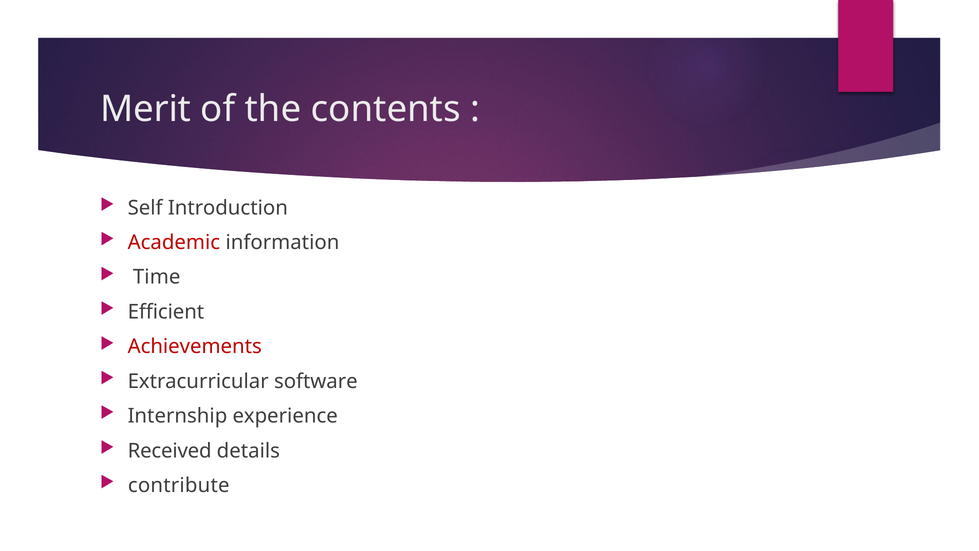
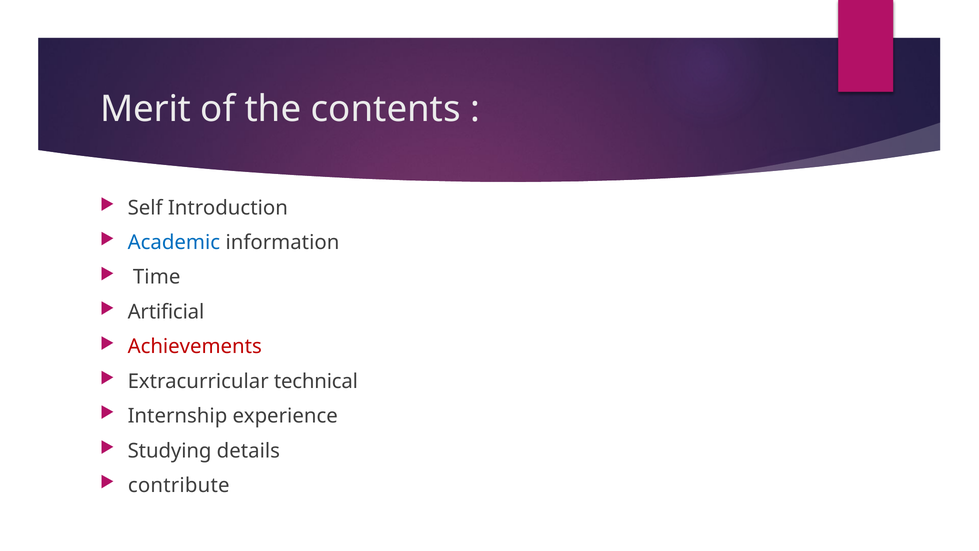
Academic colour: red -> blue (174, 242)
Efficient: Efficient -> Artificial (166, 312)
software: software -> technical (316, 381)
Received: Received -> Studying (170, 451)
